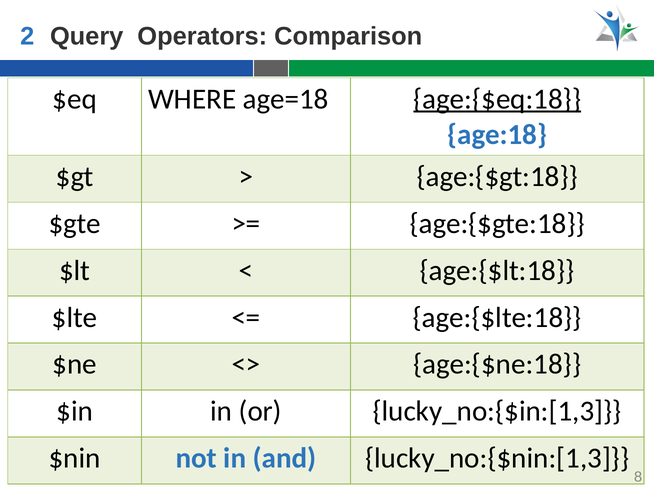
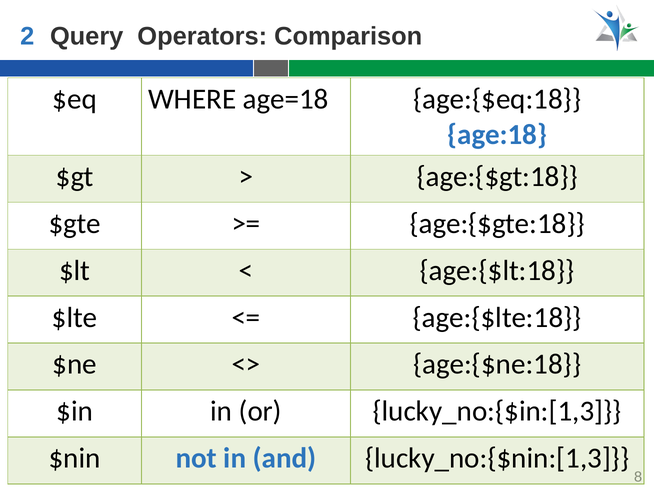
age:{$eq:18 underline: present -> none (497, 99)
